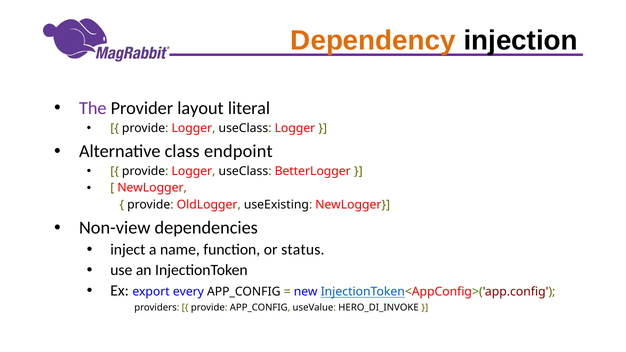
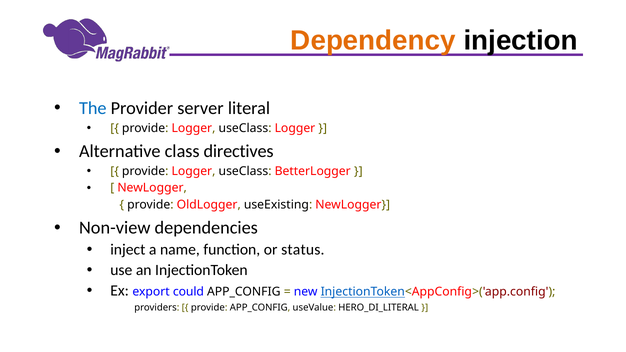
The colour: purple -> blue (93, 108)
layout: layout -> server (200, 108)
endpoint: endpoint -> directives (239, 151)
every: every -> could (188, 292)
HERO_DI_INVOKE: HERO_DI_INVOKE -> HERO_DI_LITERAL (379, 308)
